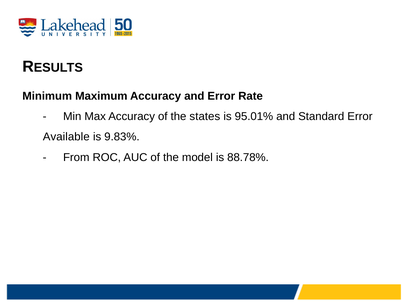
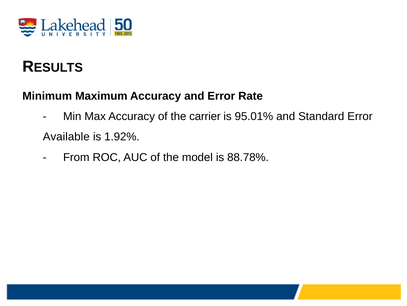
states: states -> carrier (205, 116)
9.83%: 9.83% -> 1.92% (122, 137)
